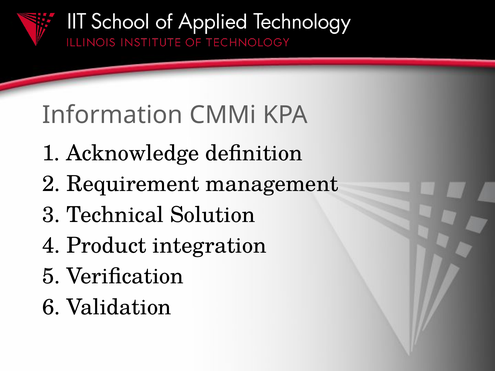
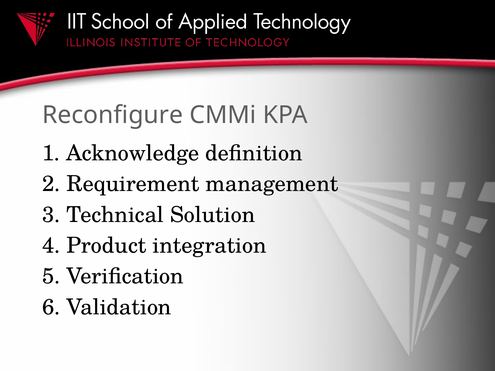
Information: Information -> Reconfigure (113, 115)
